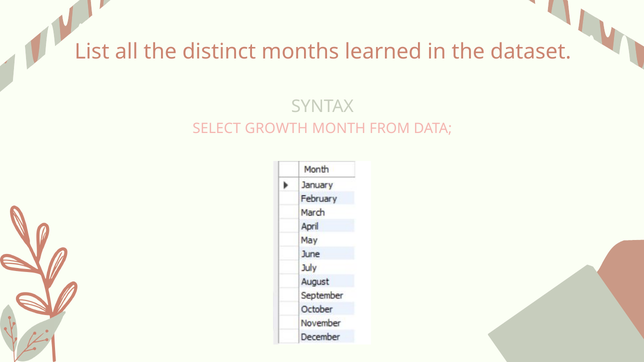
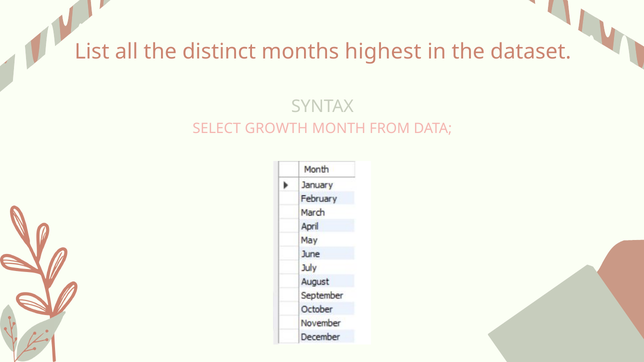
learned: learned -> highest (383, 52)
